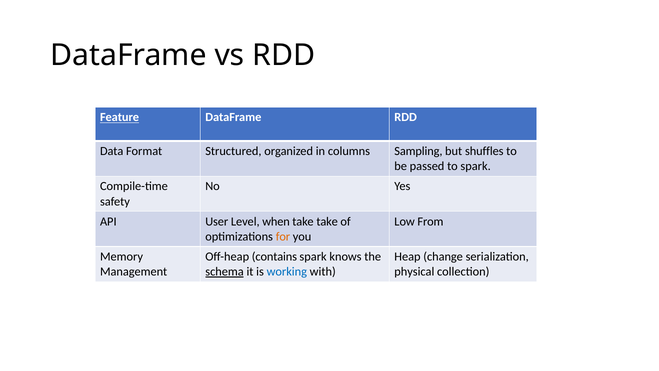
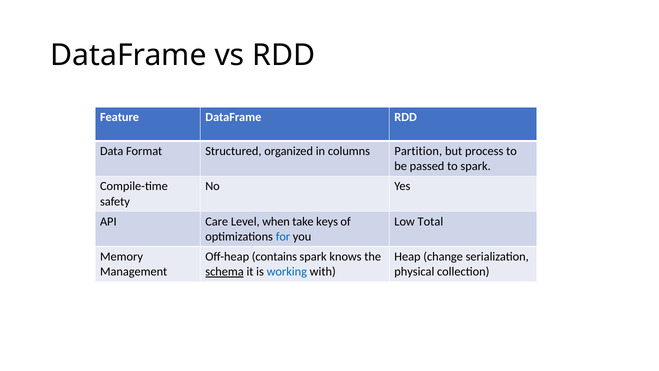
Feature underline: present -> none (120, 117)
Sampling: Sampling -> Partition (418, 151)
shuffles: shuffles -> process (484, 151)
User: User -> Care (217, 221)
take take: take -> keys (327, 221)
From: From -> Total (430, 221)
for colour: orange -> blue (283, 236)
